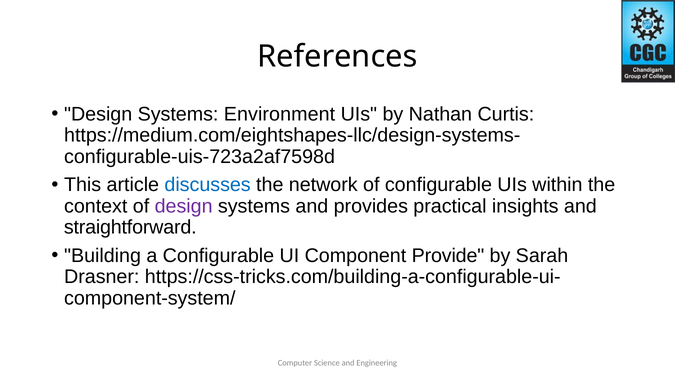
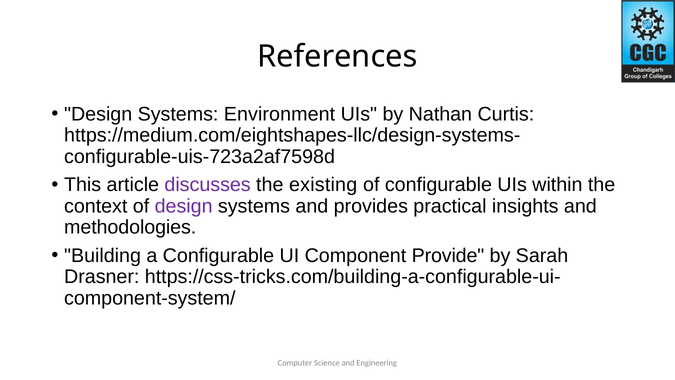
discusses colour: blue -> purple (208, 185)
network: network -> existing (323, 185)
straightforward: straightforward -> methodologies (130, 227)
